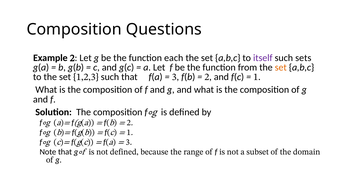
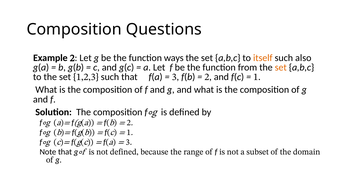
each: each -> ways (174, 58)
itself colour: purple -> orange (263, 58)
sets: sets -> also (303, 58)
